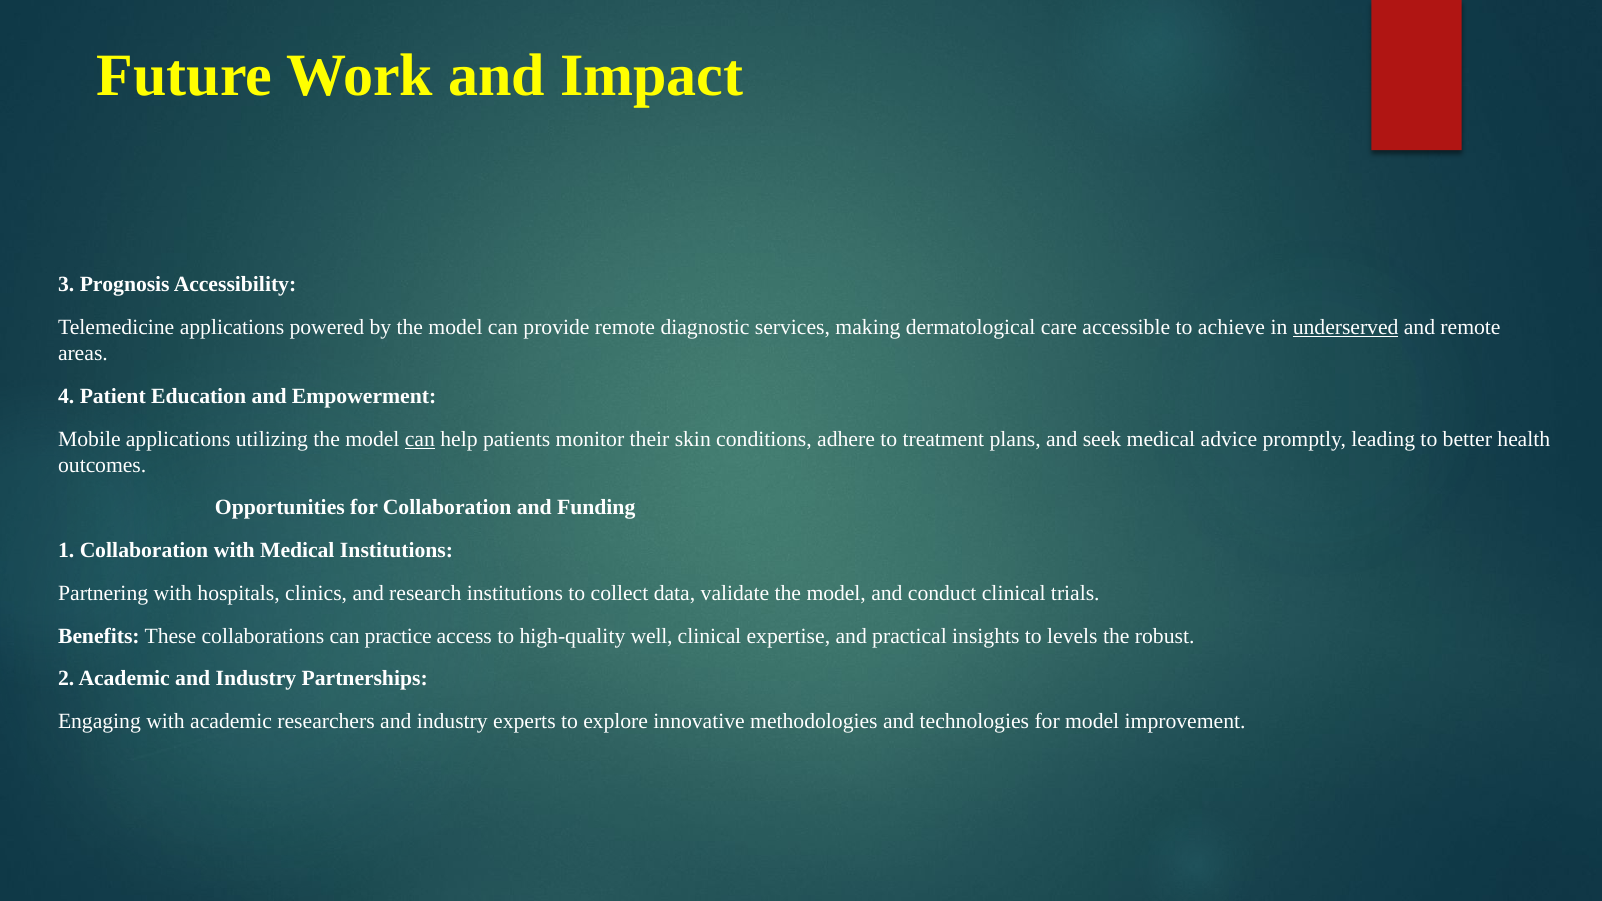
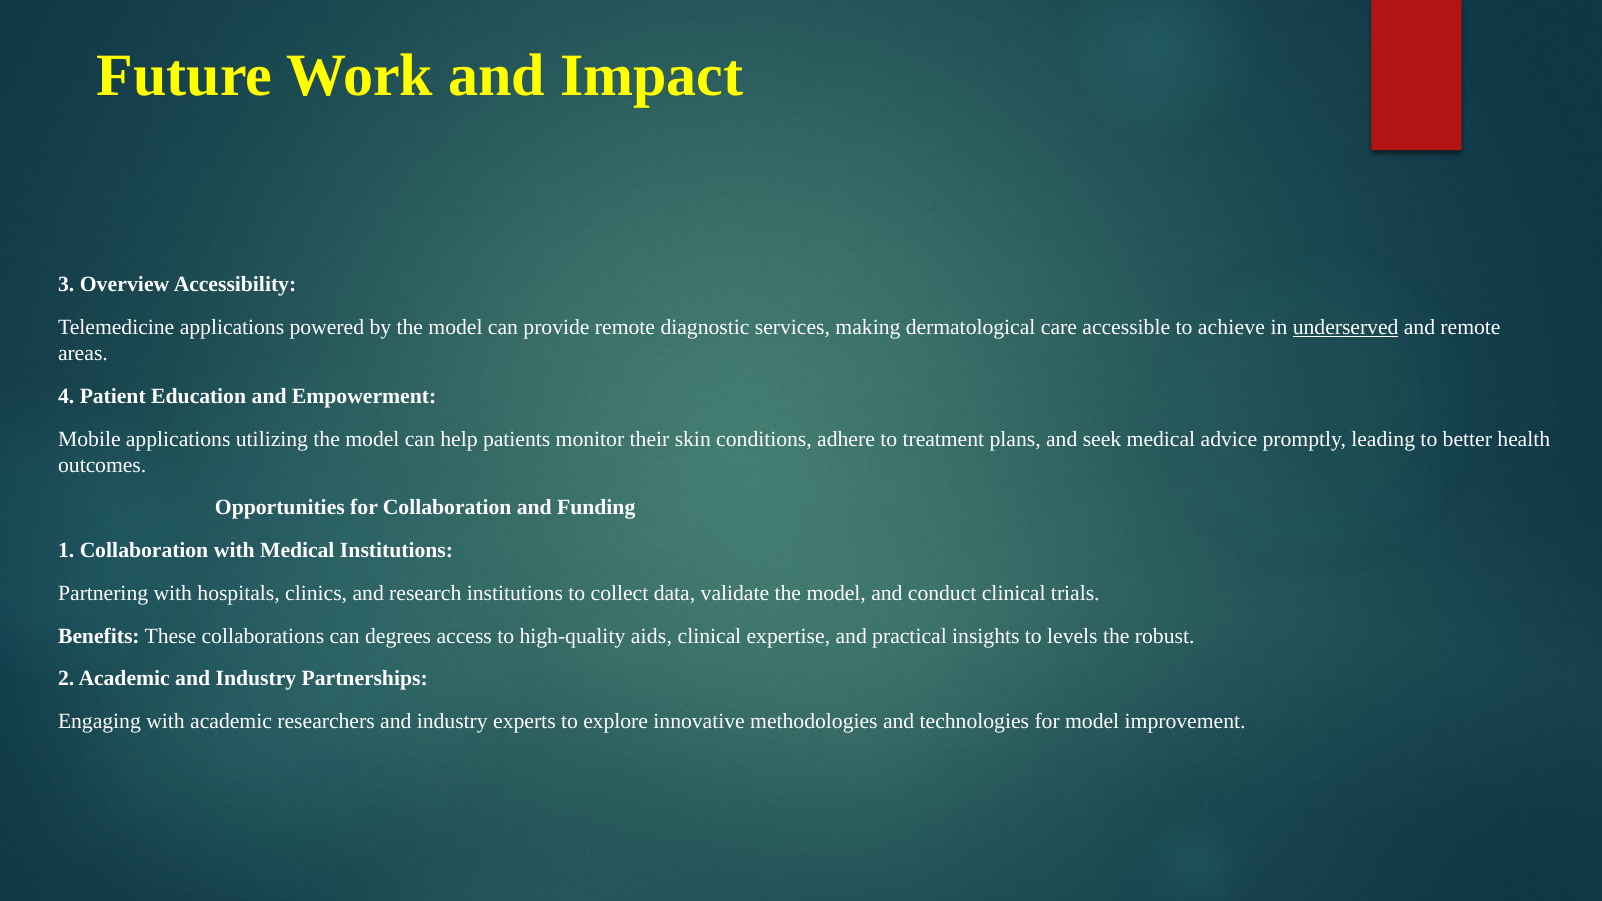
Prognosis: Prognosis -> Overview (125, 285)
can underline: present -> none (420, 439)
practice: practice -> degrees (398, 636)
well: well -> aids (651, 636)
